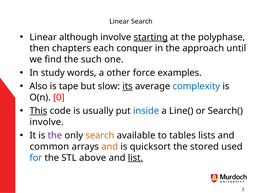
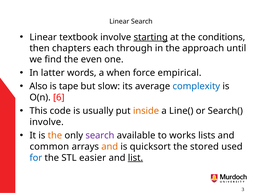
although: although -> textbook (79, 37)
polyphase: polyphase -> conditions (222, 37)
conquer: conquer -> through (134, 48)
such: such -> even (91, 60)
study: study -> latter (53, 73)
other: other -> when (119, 73)
examples: examples -> empirical (180, 73)
its underline: present -> none (128, 87)
0: 0 -> 6 (59, 98)
This underline: present -> none (38, 111)
inside colour: blue -> orange (146, 111)
the colour: purple -> orange (55, 136)
search colour: orange -> purple (100, 136)
tables: tables -> works (182, 136)
above: above -> easier (93, 158)
